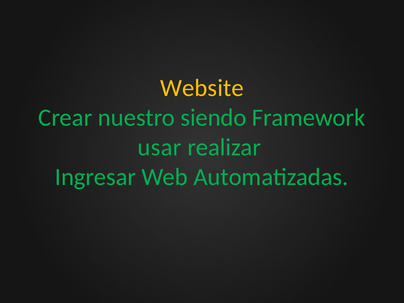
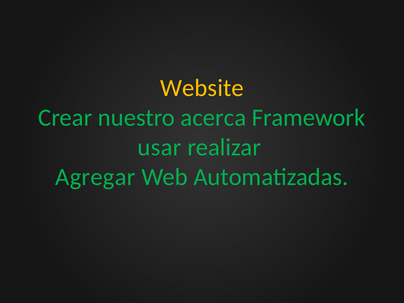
siendo: siendo -> acerca (213, 118)
Ingresar: Ingresar -> Agregar (95, 177)
